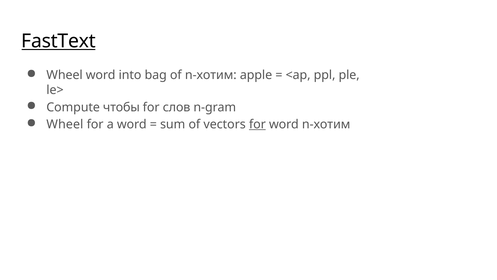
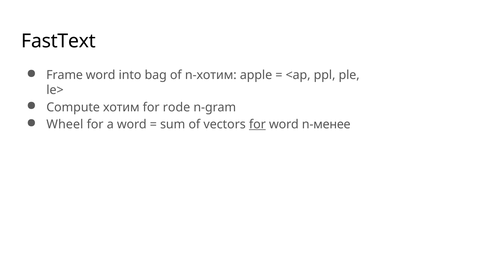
FastText underline: present -> none (59, 41)
Wheel: Wheel -> Frame (65, 75)
чтобы: чтобы -> хотим (121, 107)
слов: слов -> rode (176, 107)
word n-хотим: n-хотим -> n-менее (326, 124)
